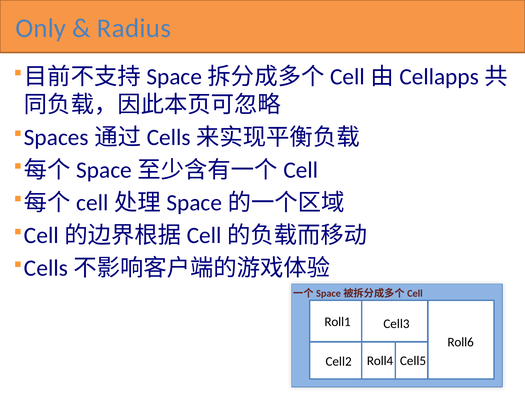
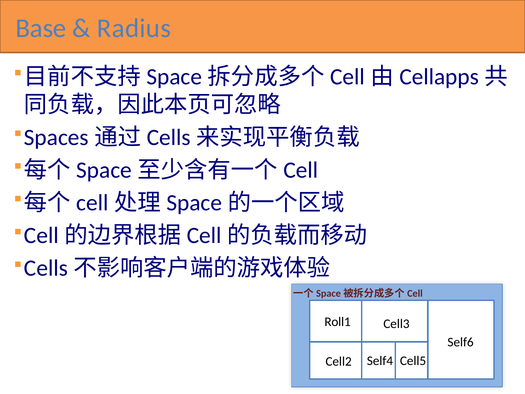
Only: Only -> Base (41, 28)
Roll6: Roll6 -> Self6 (461, 342)
Roll4: Roll4 -> Self4 (380, 361)
